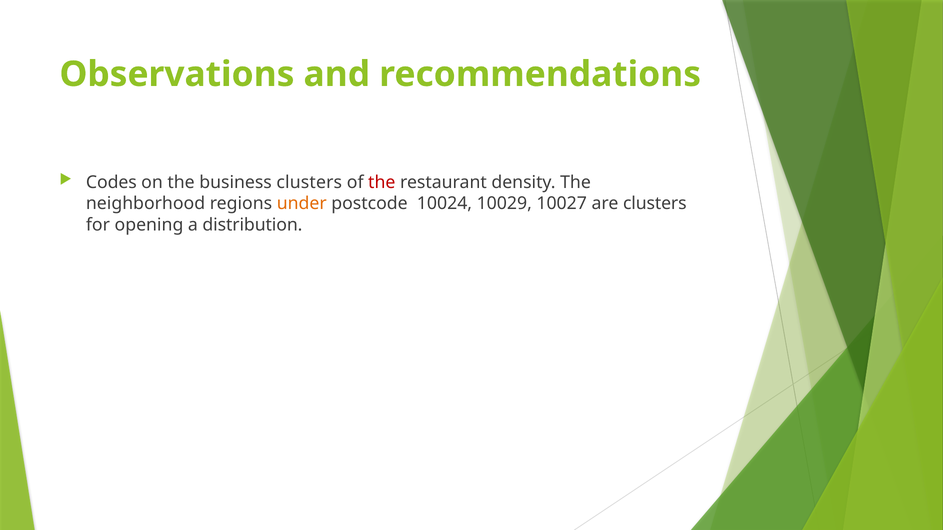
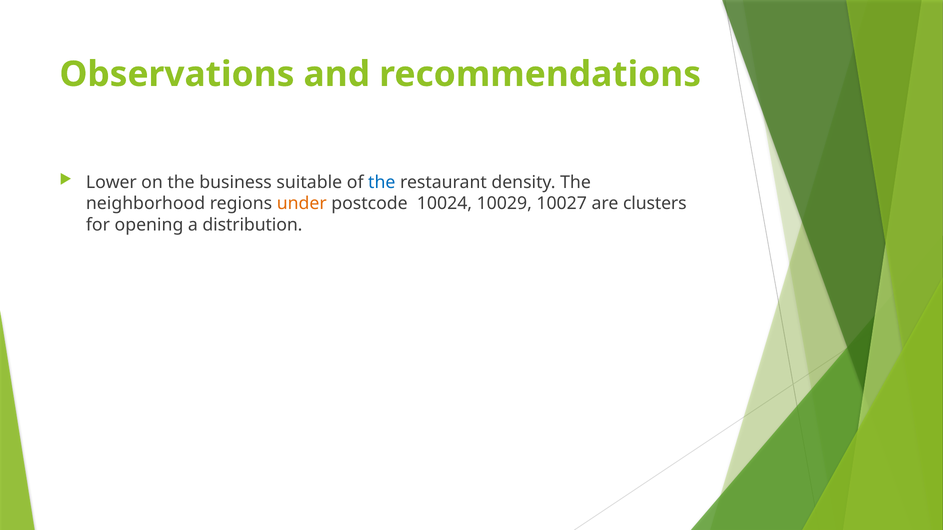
Codes: Codes -> Lower (111, 183)
business clusters: clusters -> suitable (309, 183)
the colour: red -> blue (382, 183)
